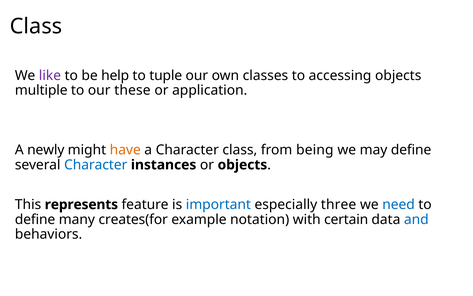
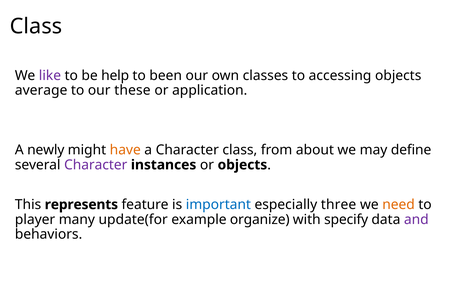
tuple: tuple -> been (166, 75)
multiple: multiple -> average (41, 90)
being: being -> about (315, 150)
Character colour: blue -> purple (96, 165)
need colour: blue -> orange (399, 204)
define: define -> player (35, 219)
creates(for: creates(for -> update(for (133, 219)
notation: notation -> organize (260, 219)
certain: certain -> specify (346, 219)
and colour: blue -> purple (416, 219)
